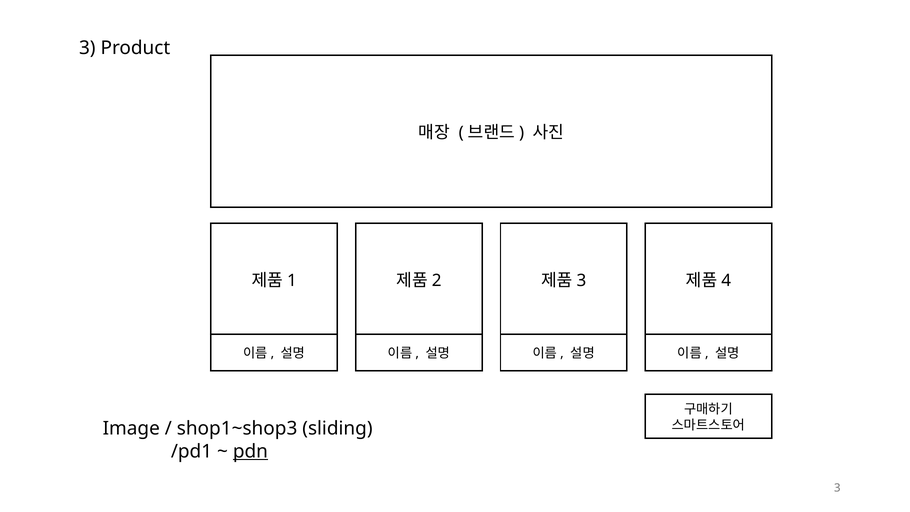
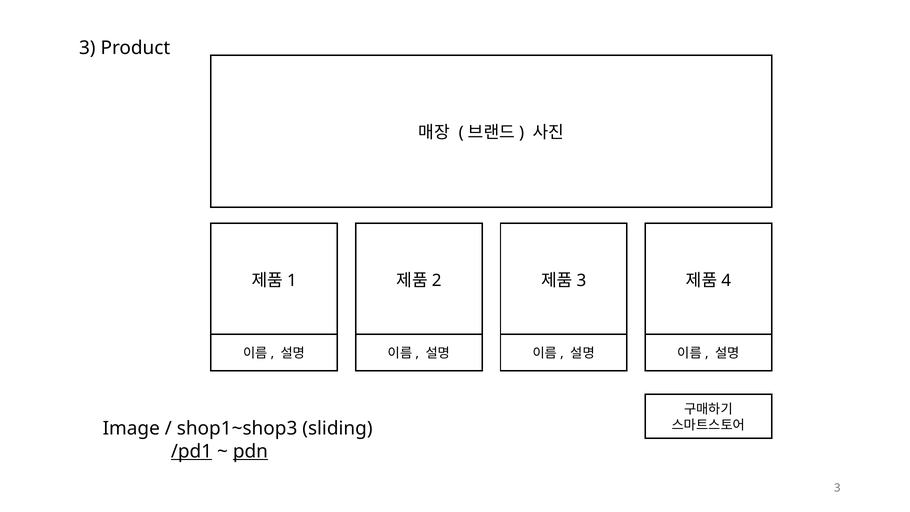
/pd1 underline: none -> present (192, 451)
